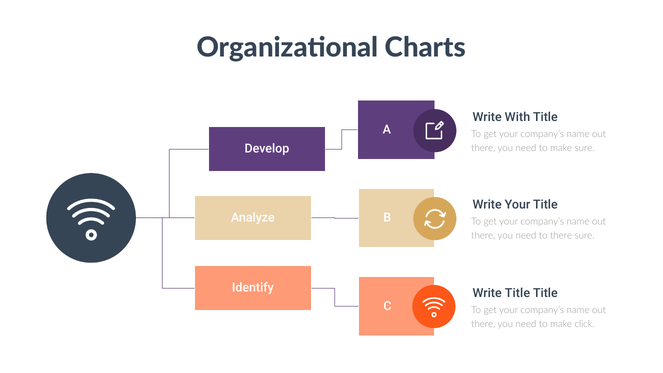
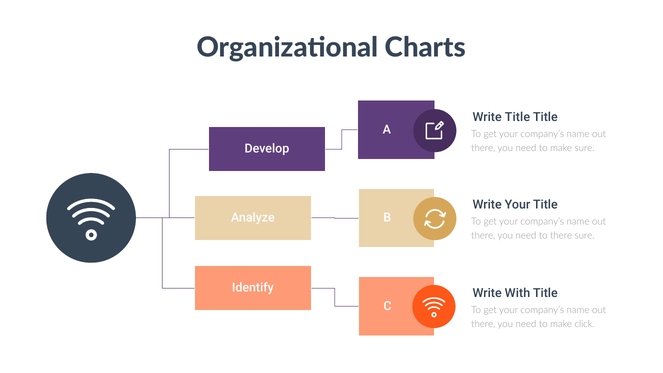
Write With: With -> Title (517, 117)
Write Title: Title -> With (517, 293)
